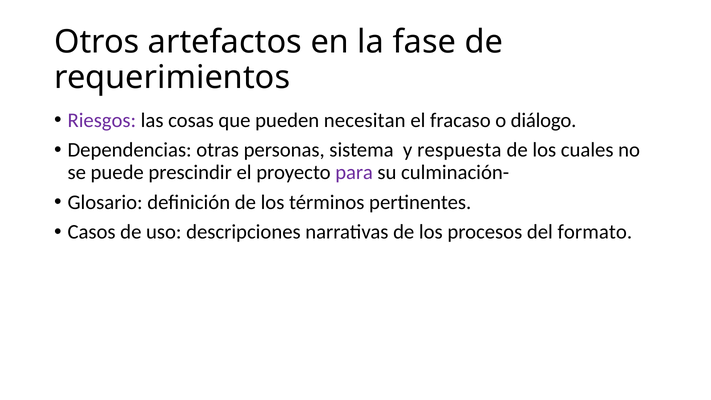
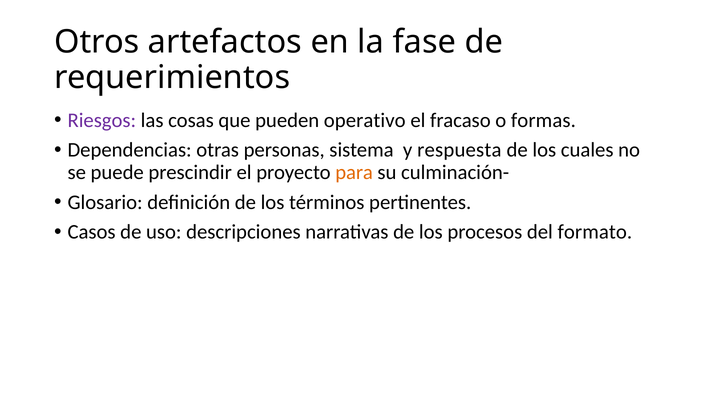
necesitan: necesitan -> operativo (365, 120)
diálogo: diálogo -> formas (543, 120)
para colour: purple -> orange (354, 172)
